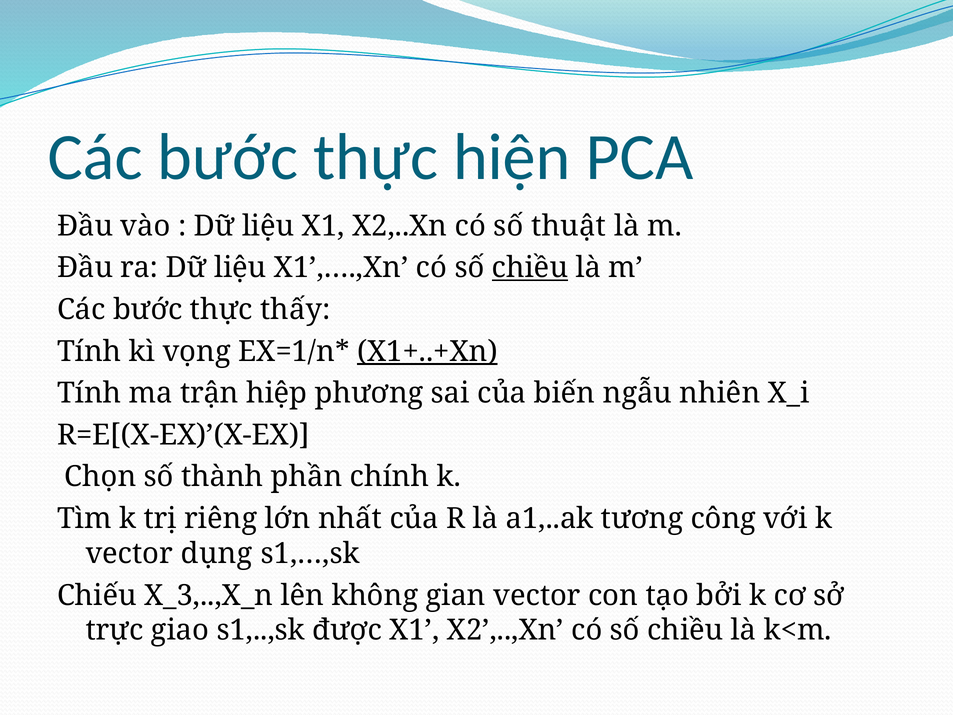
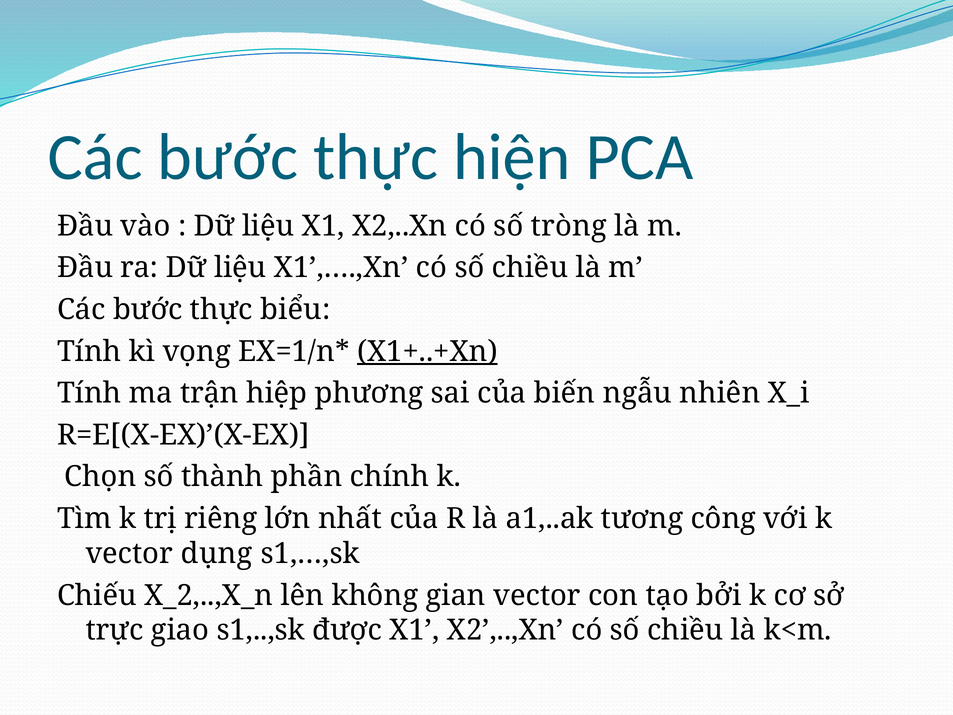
thuật: thuật -> tròng (569, 226)
chiều underline: present -> none (530, 268)
thấy: thấy -> biểu (295, 309)
X_3,..,X_n: X_3,..,X_n -> X_2,..,X_n (209, 595)
